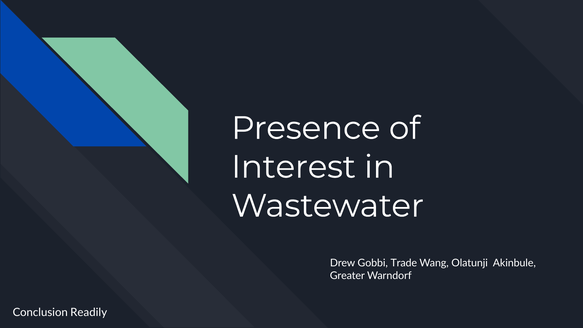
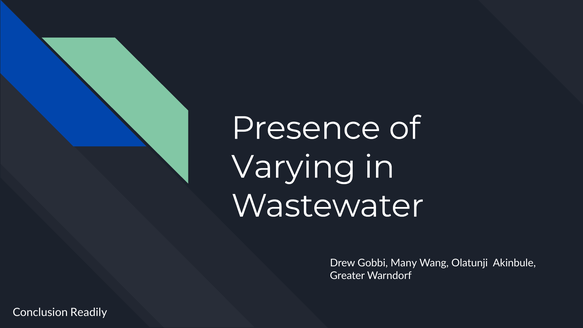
Interest: Interest -> Varying (294, 167)
Trade: Trade -> Many (404, 263)
